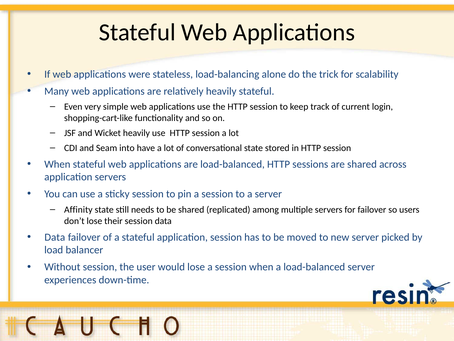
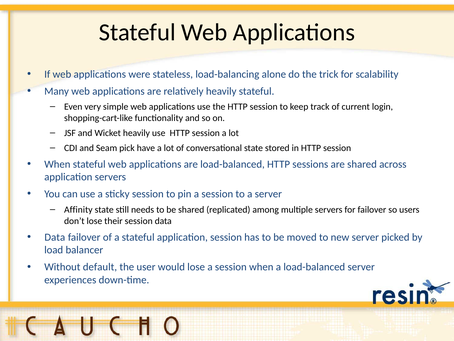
into: into -> pick (127, 148)
Without session: session -> default (100, 267)
